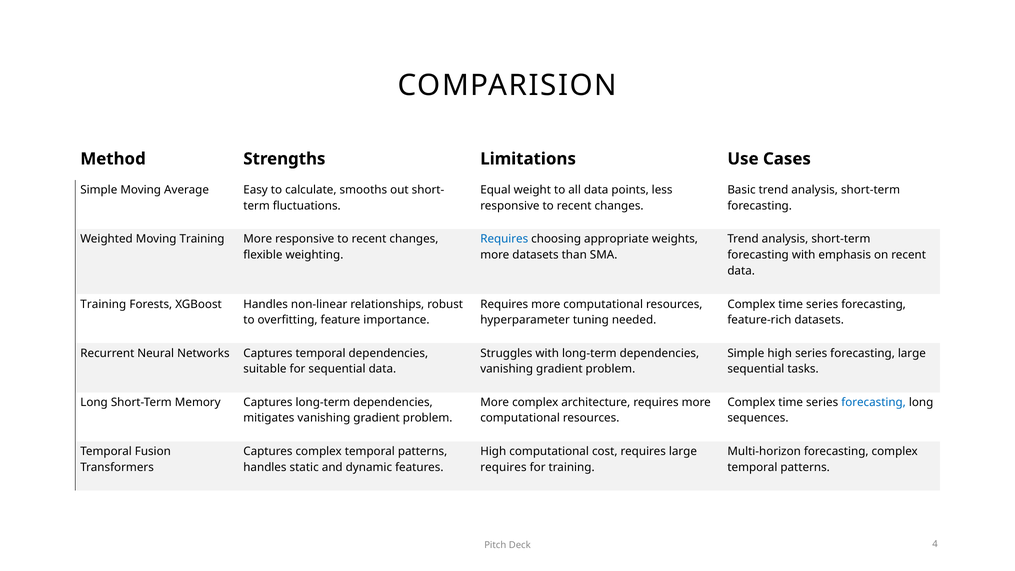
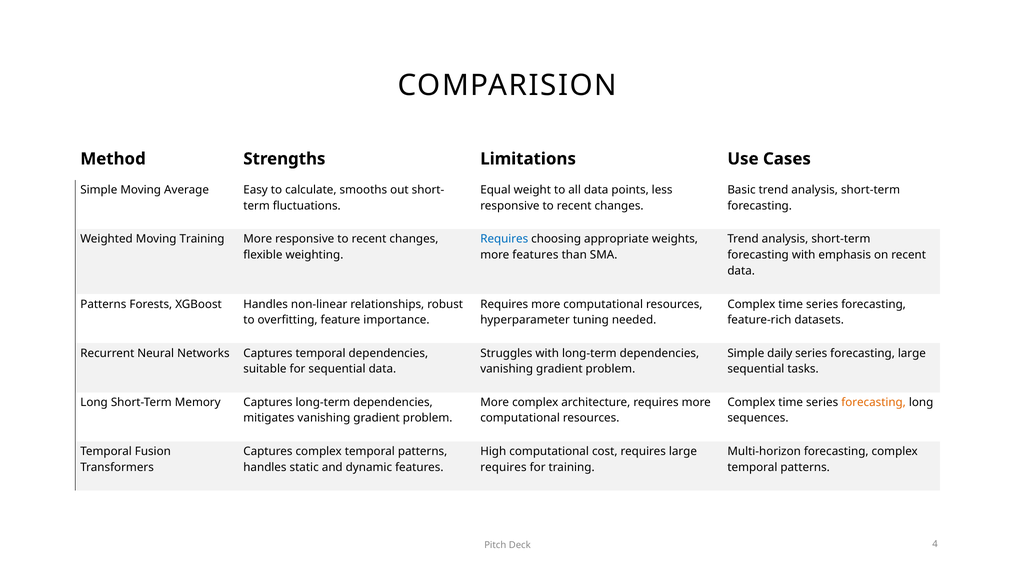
more datasets: datasets -> features (535, 255)
Training: Training -> Patterns (103, 304)
Simple high: high -> daily (780, 353)
forecasting colour: blue -> orange (874, 402)
